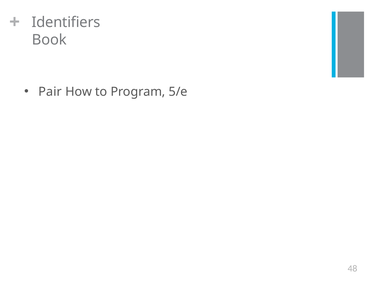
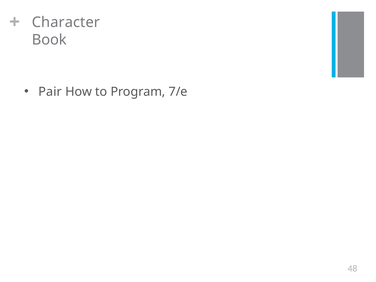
Identifiers: Identifiers -> Character (66, 22)
5/e: 5/e -> 7/e (178, 92)
